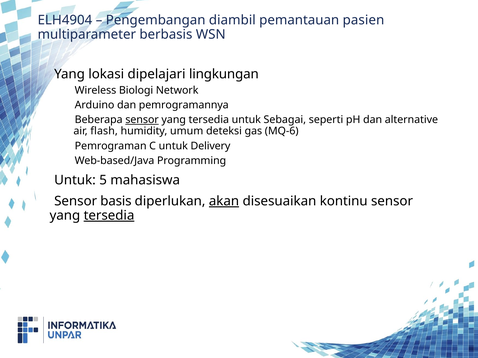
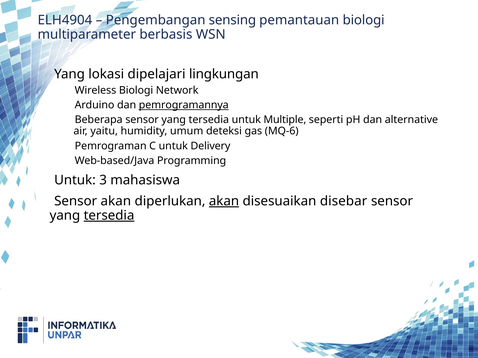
diambil: diambil -> sensing (232, 20)
pemantauan pasien: pasien -> biologi (364, 20)
pemrogramannya underline: none -> present (184, 105)
sensor underline: present -> none (142, 120)
Sebagai: Sebagai -> Multiple (285, 120)
flash: flash -> yaitu (104, 131)
5: 5 -> 3 (103, 180)
basis: basis -> akan (116, 201)
kontinu: kontinu -> disebar (344, 201)
